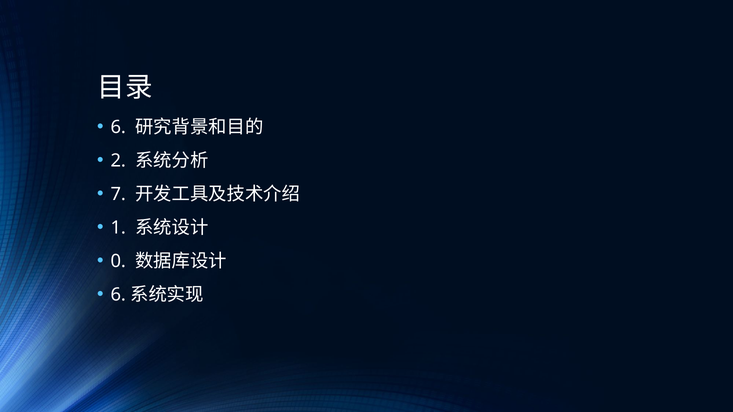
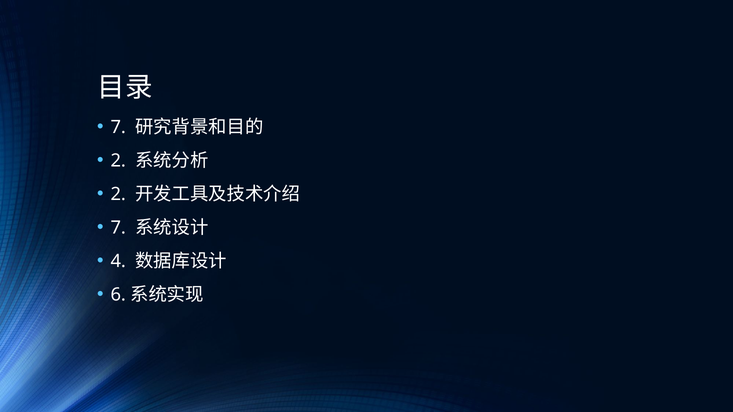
6: 6 -> 7 (118, 127)
7: 7 -> 2 (118, 194)
1: 1 -> 7 (118, 228)
0: 0 -> 4 (118, 261)
